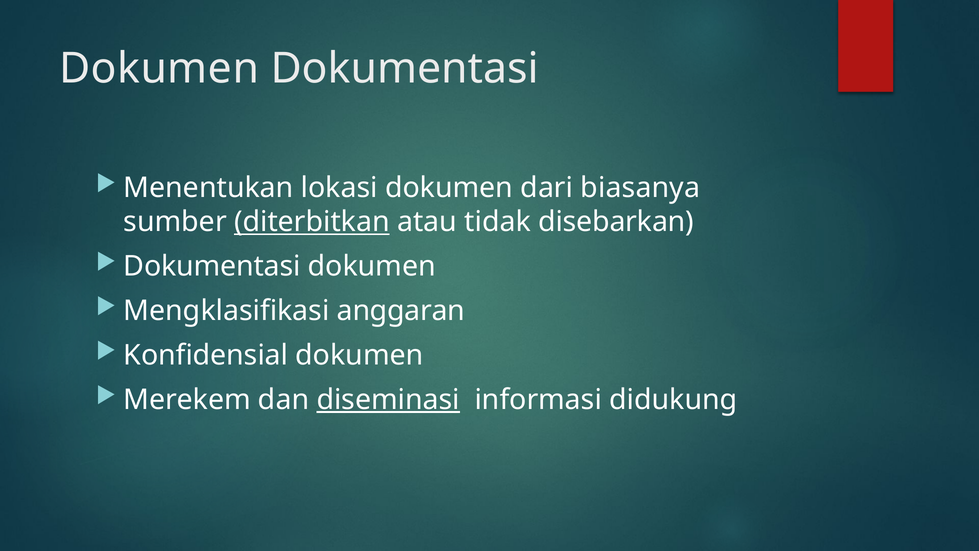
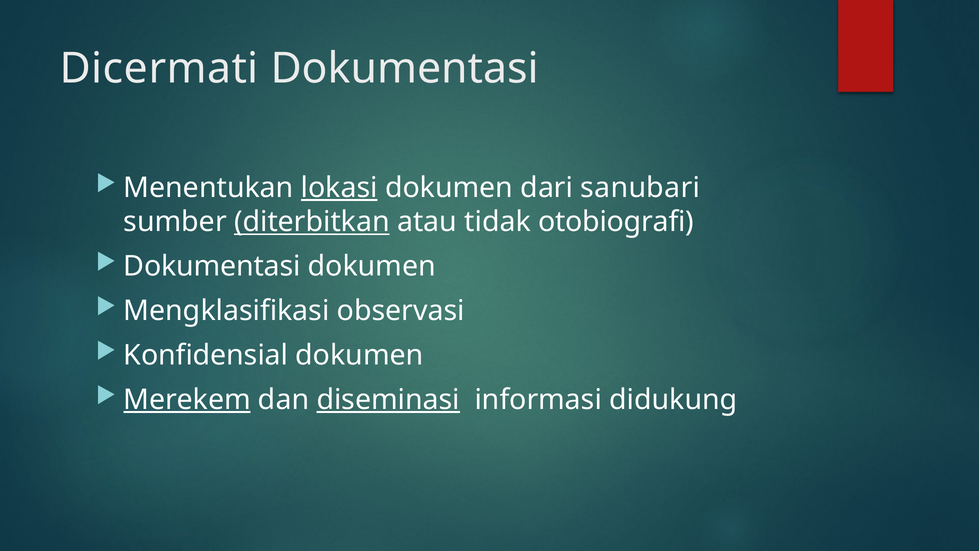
Dokumen: Dokumen -> Dicermati (159, 69)
lokasi underline: none -> present (339, 188)
biasanya: biasanya -> sanubari (640, 188)
disebarkan: disebarkan -> otobiografi (616, 222)
anggaran: anggaran -> observasi (401, 311)
Merekem underline: none -> present (187, 399)
